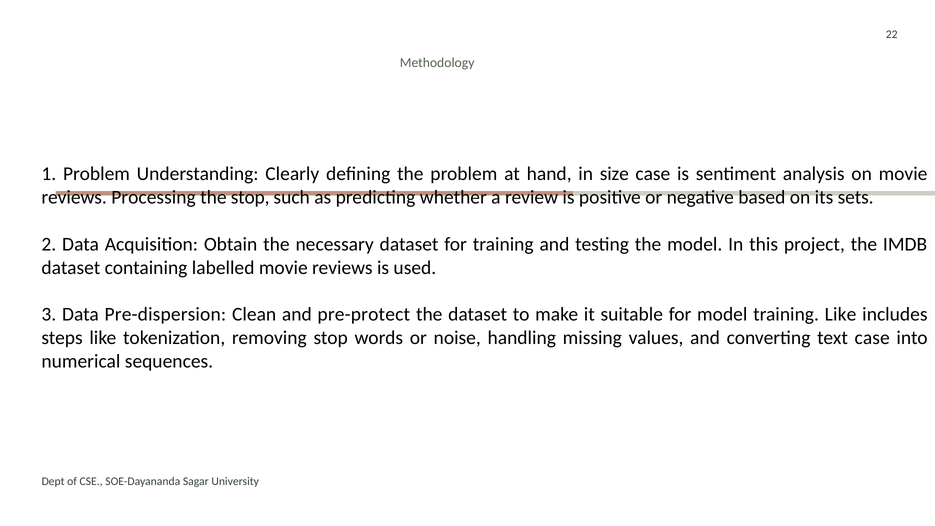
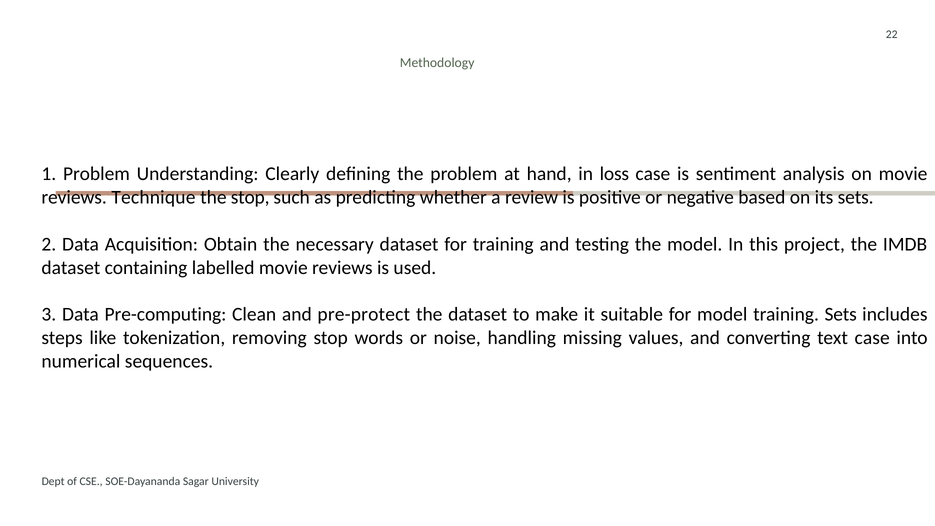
size: size -> loss (614, 174)
Processing: Processing -> Technique (153, 197)
Pre-dispersion: Pre-dispersion -> Pre-computing (165, 314)
training Like: Like -> Sets (841, 314)
